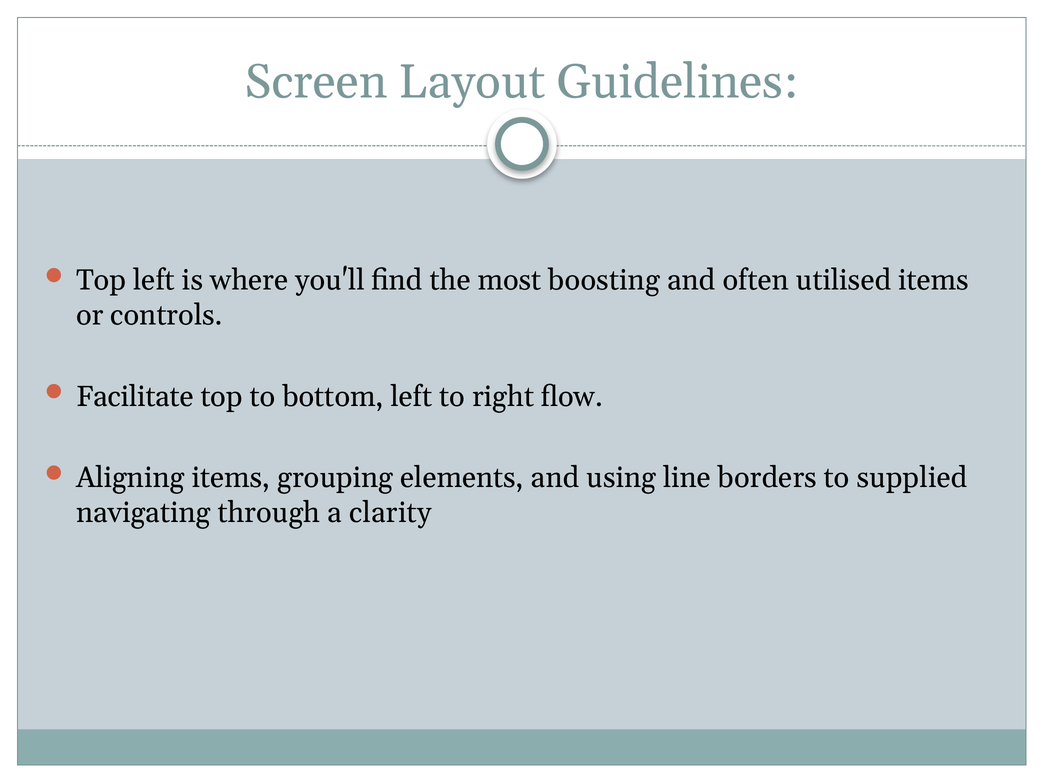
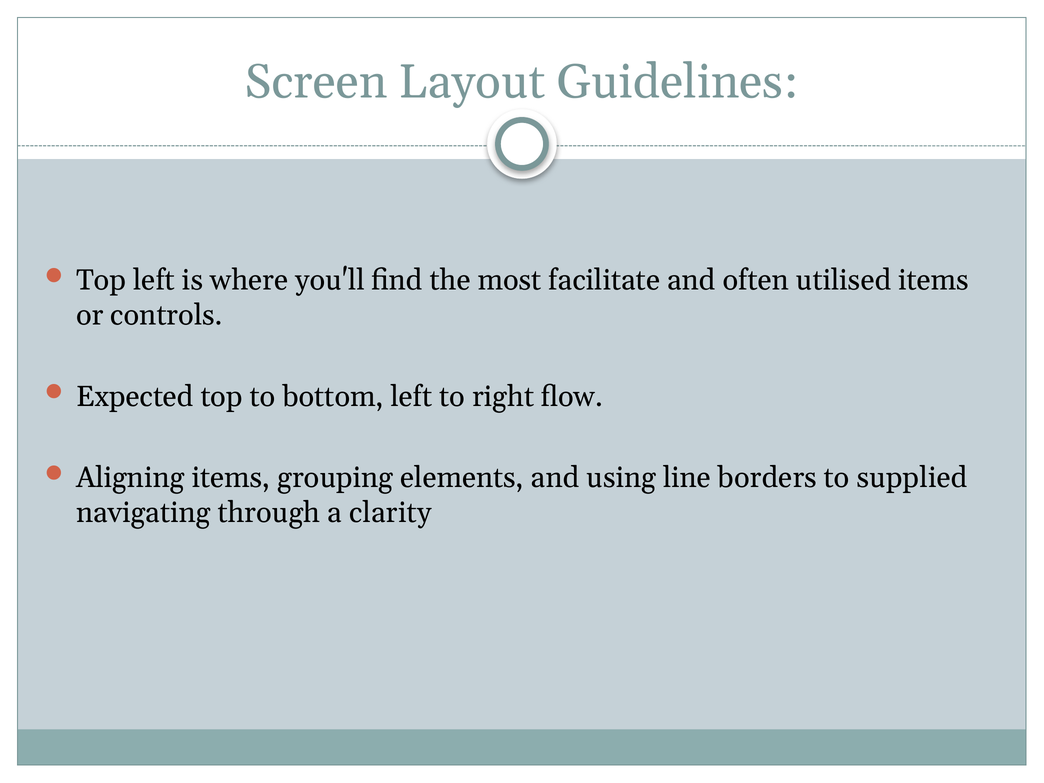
boosting: boosting -> facilitate (604, 280)
Facilitate: Facilitate -> Expected (135, 396)
